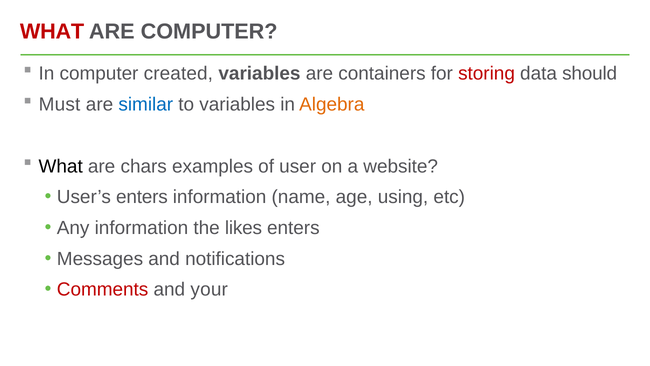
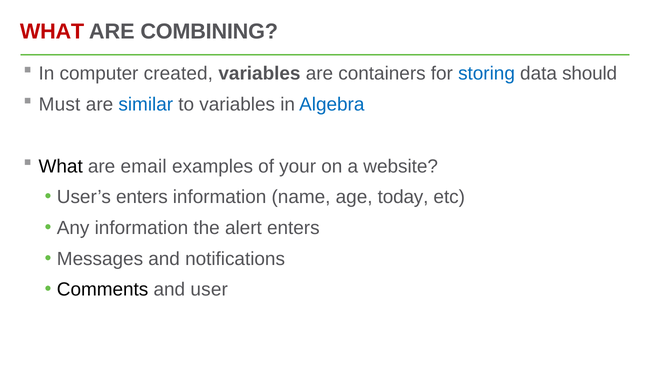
ARE COMPUTER: COMPUTER -> COMBINING (209, 32)
storing colour: red -> blue (487, 74)
Algebra colour: orange -> blue (332, 104)
chars: chars -> email (144, 166)
user: user -> your (298, 166)
using: using -> today (403, 197)
likes: likes -> alert (243, 228)
Comments colour: red -> black (103, 289)
your: your -> user (209, 289)
